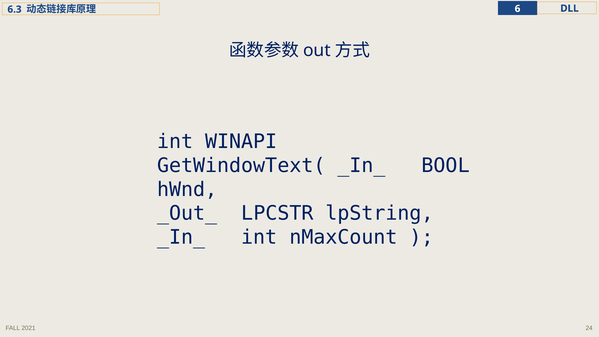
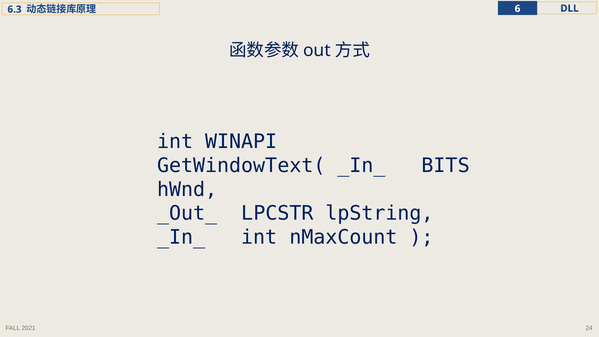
BOOL: BOOL -> BITS (446, 165)
